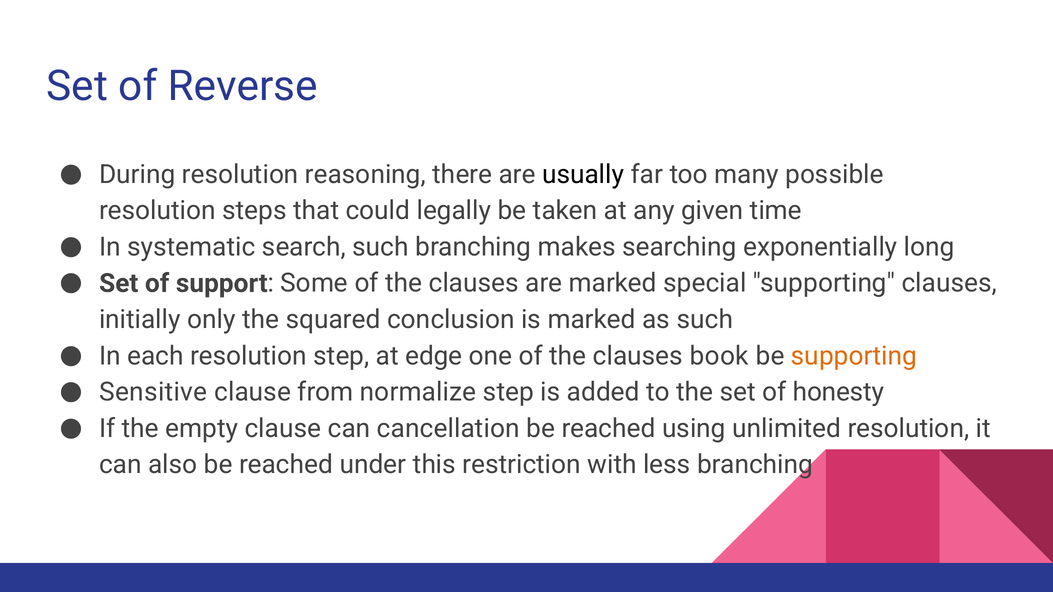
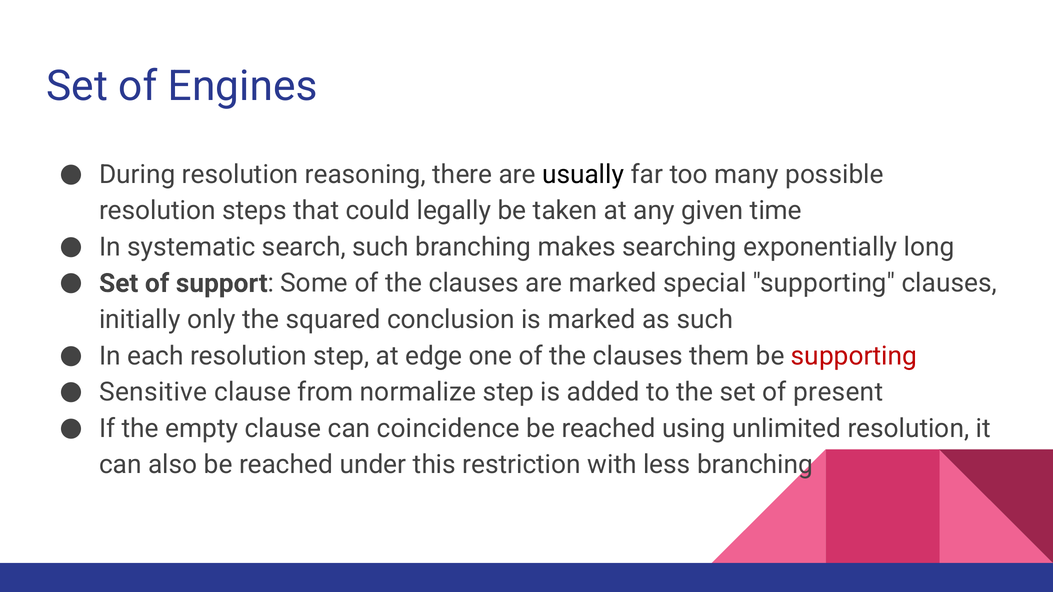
Reverse: Reverse -> Engines (243, 86)
book: book -> them (719, 356)
supporting colour: orange -> red (854, 356)
honesty: honesty -> present (838, 392)
cancellation: cancellation -> coincidence (448, 429)
